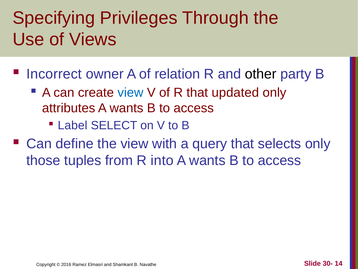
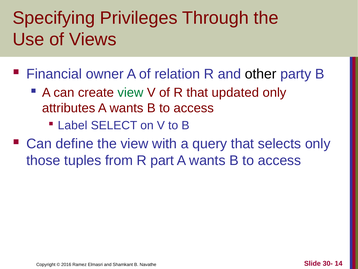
Incorrect: Incorrect -> Financial (54, 74)
view colour: blue -> green (130, 92)
into: into -> part (162, 160)
